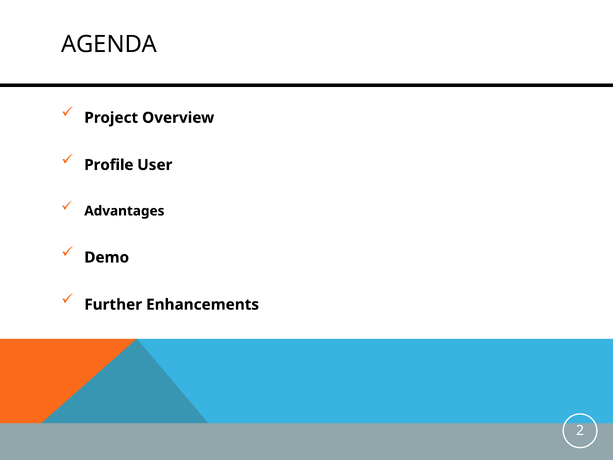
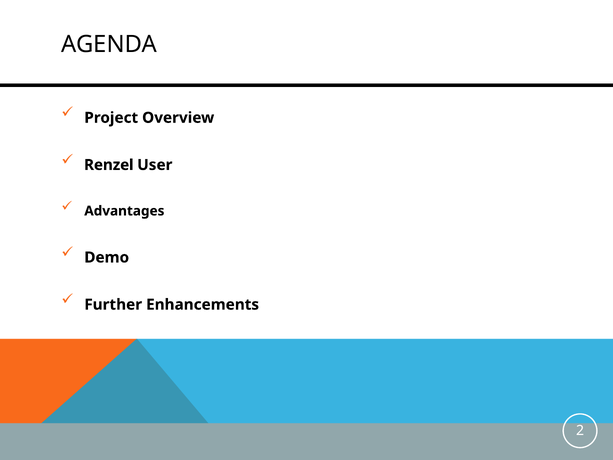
Profile: Profile -> Renzel (109, 165)
